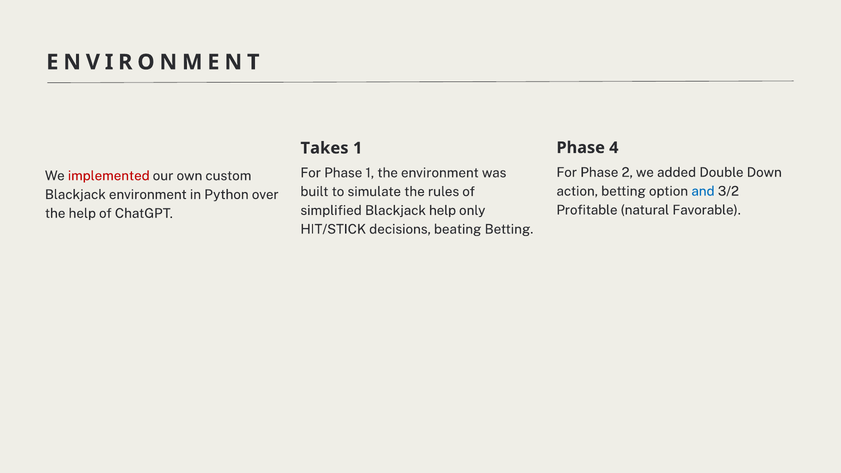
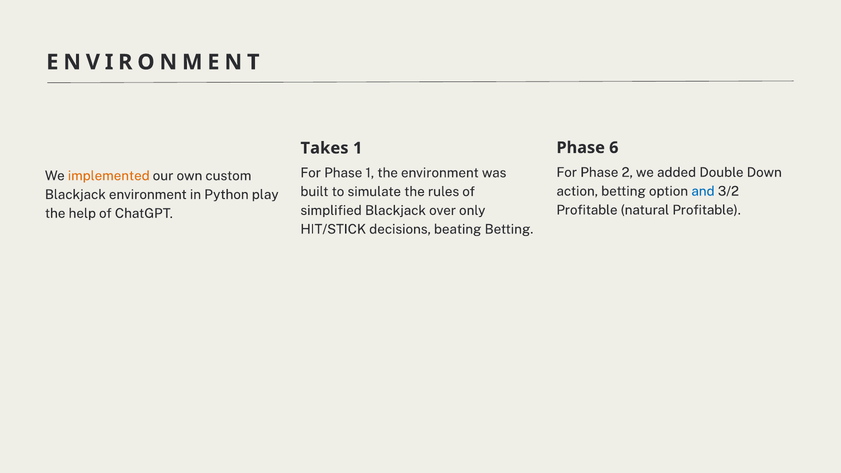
4: 4 -> 6 (614, 148)
implemented colour: red -> orange (109, 176)
over: over -> play (265, 195)
natural Favorable: Favorable -> Profitable (706, 210)
Blackjack help: help -> over (443, 210)
